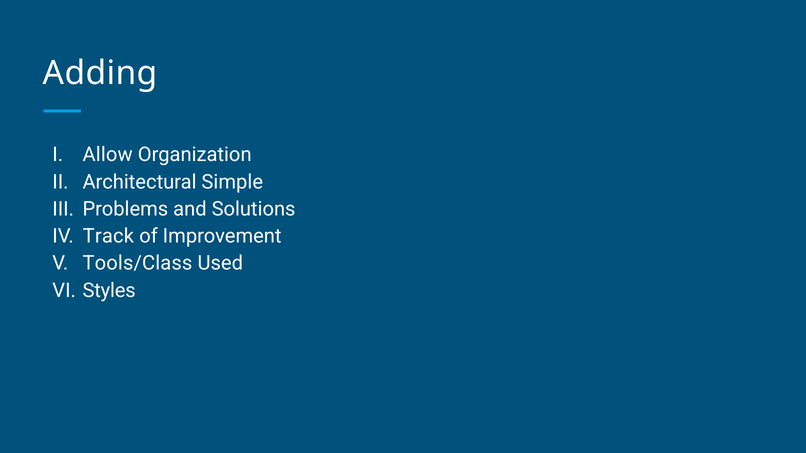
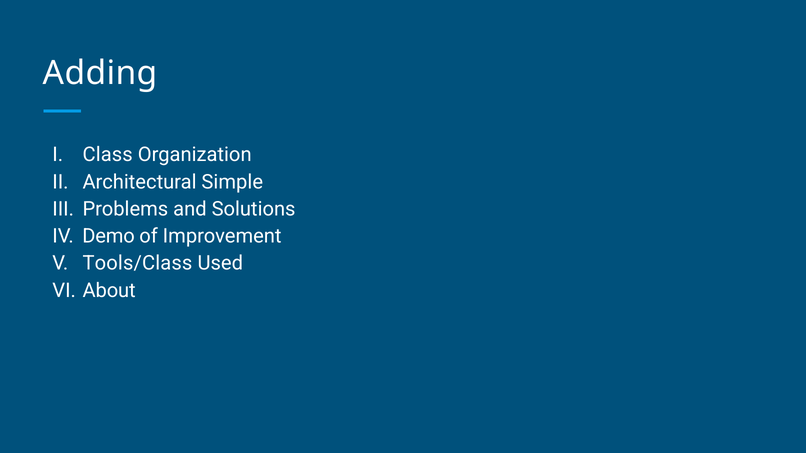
Allow: Allow -> Class (108, 155)
Track: Track -> Demo (109, 236)
Styles: Styles -> About (109, 291)
